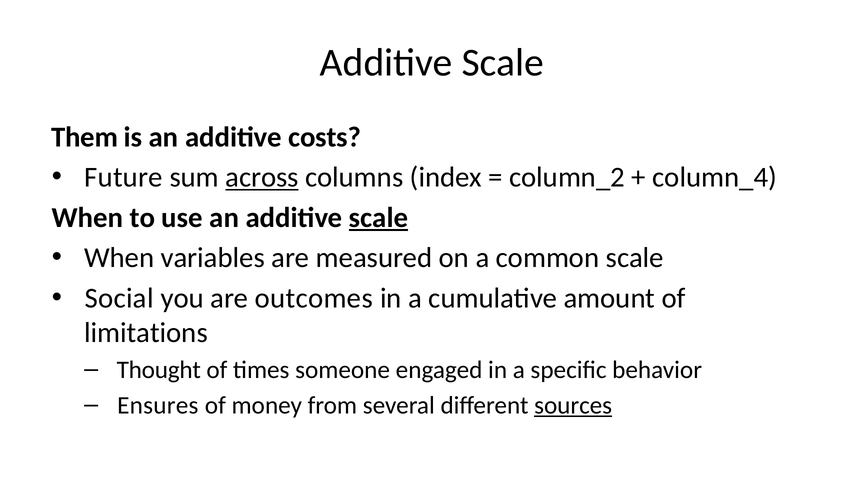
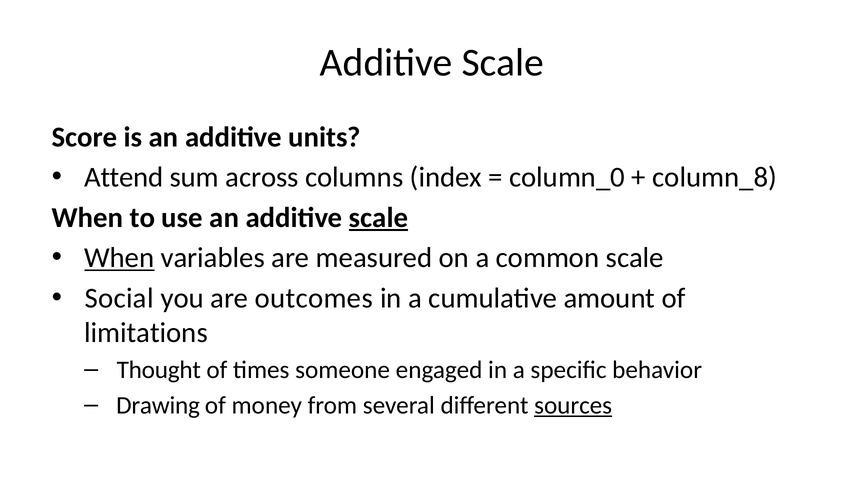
Them: Them -> Score (85, 137)
costs: costs -> units (325, 137)
Future: Future -> Attend (124, 177)
across underline: present -> none (262, 177)
column_2: column_2 -> column_0 (567, 177)
column_4: column_4 -> column_8 (715, 177)
When underline: none -> present (119, 258)
Ensures: Ensures -> Drawing (158, 405)
